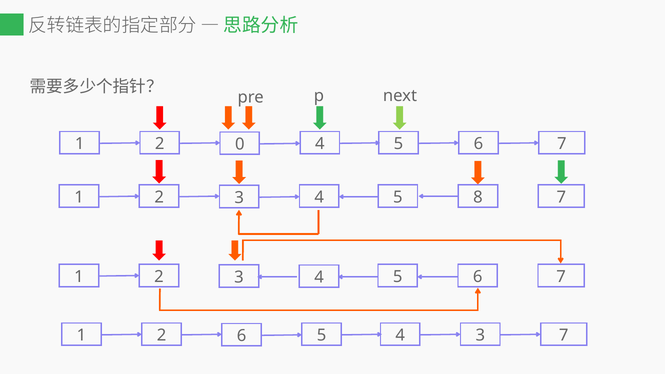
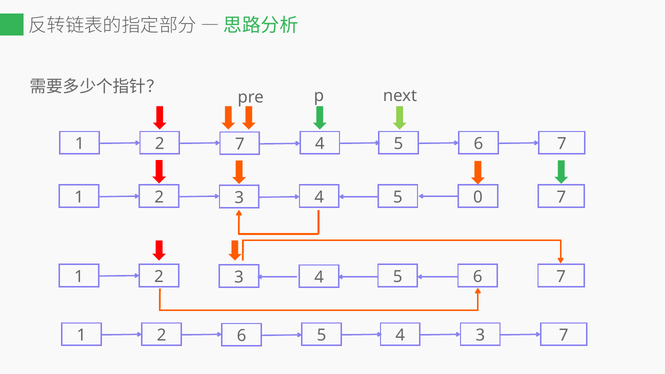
2 0: 0 -> 7 (240, 144)
8: 8 -> 0 (478, 197)
